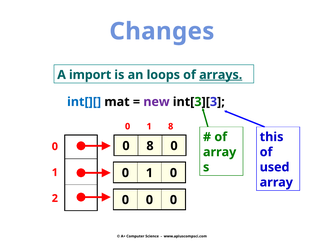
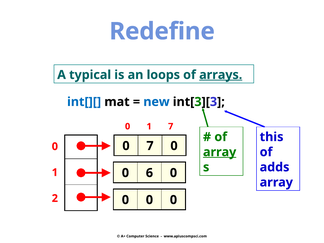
Changes: Changes -> Redefine (162, 31)
import: import -> typical (90, 75)
new colour: purple -> blue (156, 102)
1 8: 8 -> 7 (171, 126)
0 8: 8 -> 7 (150, 146)
array underline: none -> present (220, 152)
used: used -> adds (275, 167)
1: 1 -> 6 (149, 173)
